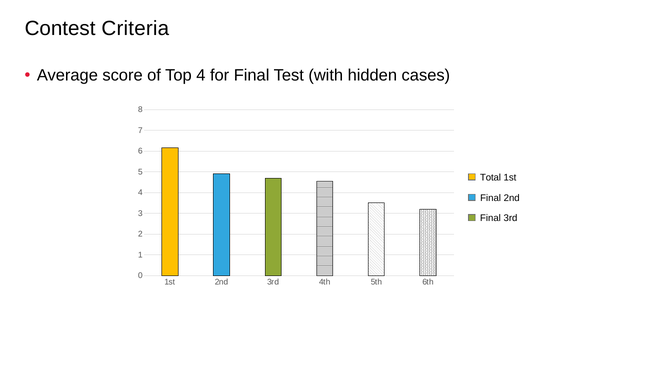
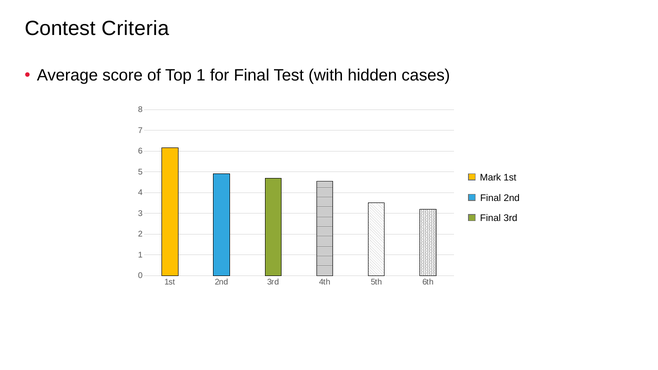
Top 4: 4 -> 1 (201, 75)
Total: Total -> Mark (491, 178)
